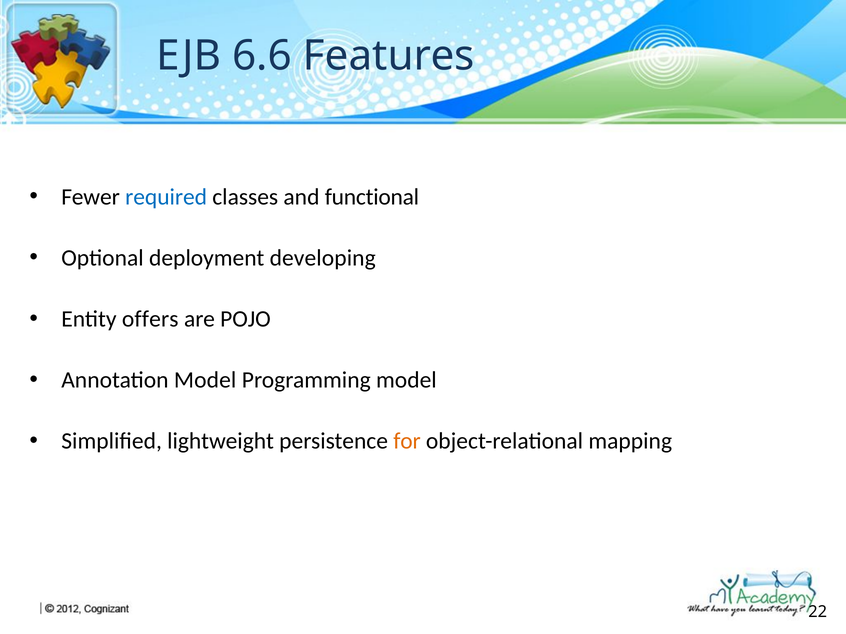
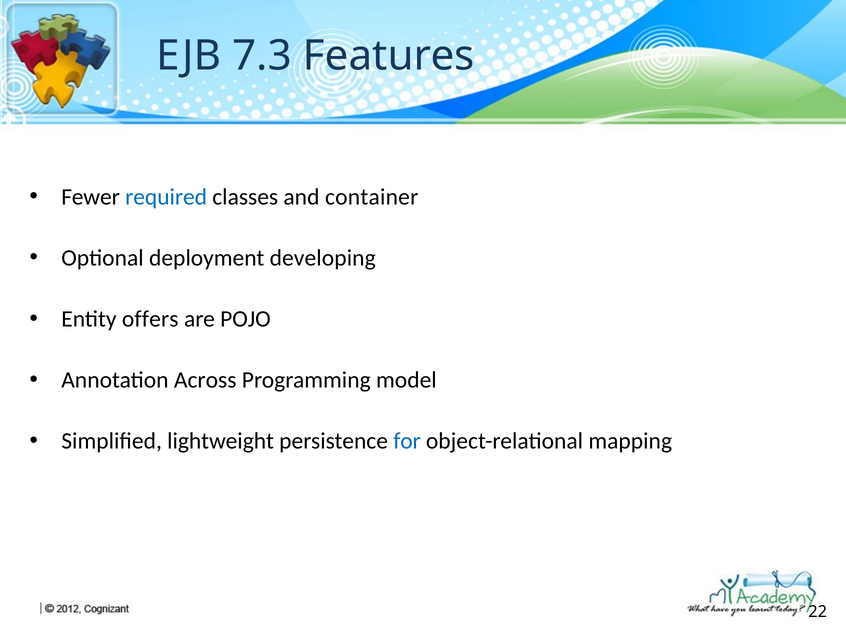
6.6: 6.6 -> 7.3 (262, 56)
functional: functional -> container (372, 197)
Annotation Model: Model -> Across (205, 380)
for colour: orange -> blue (407, 442)
